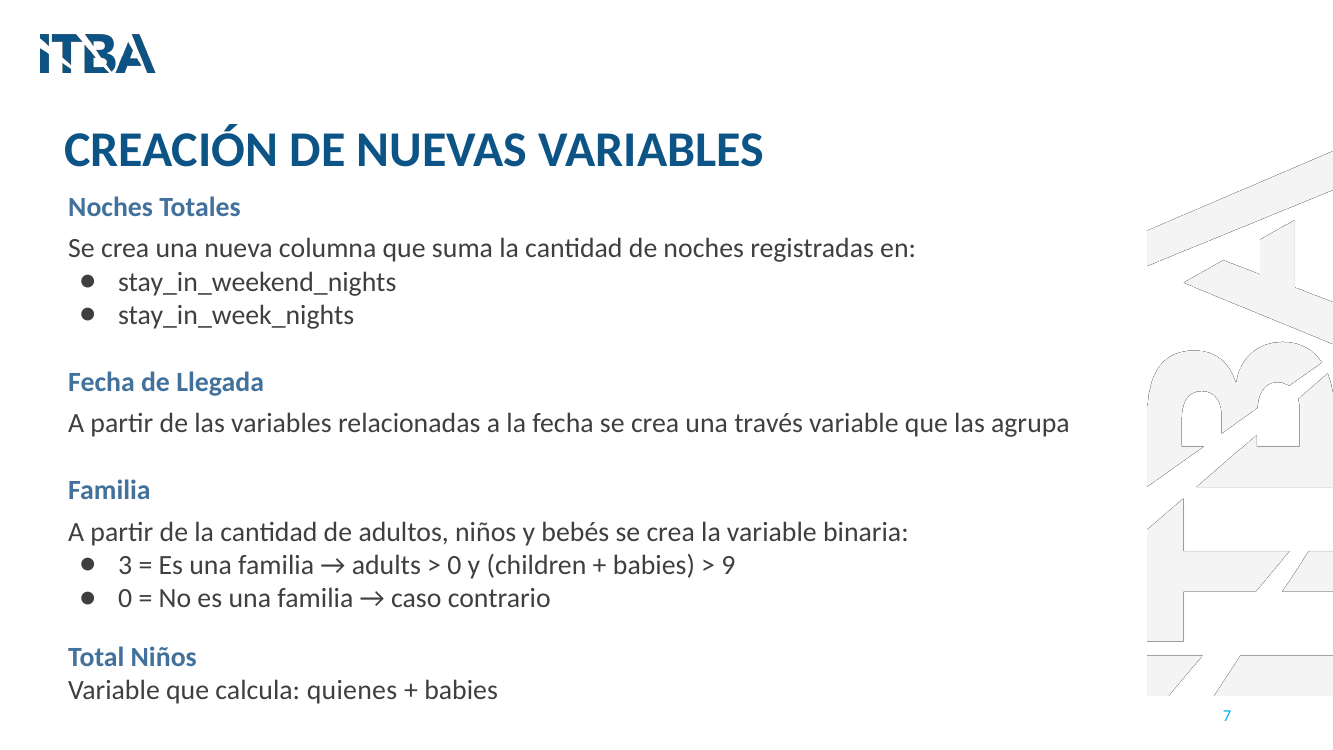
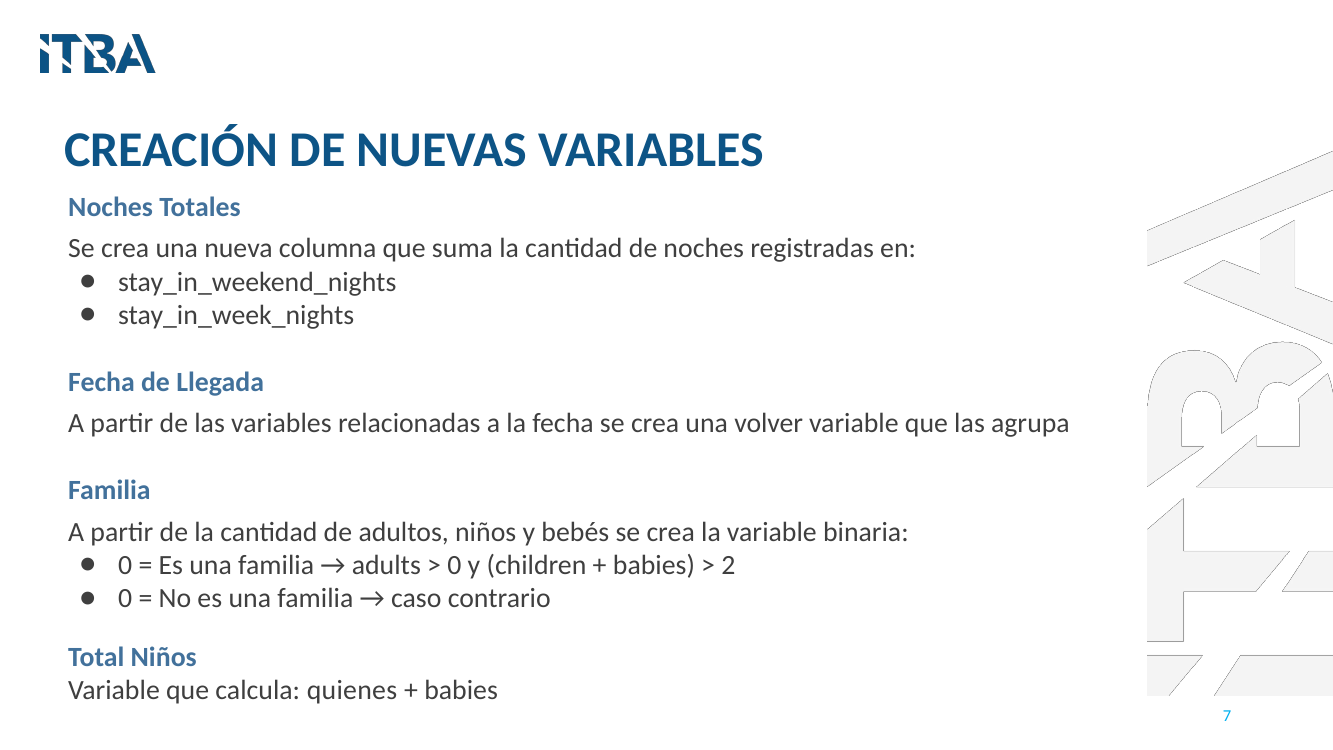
través: través -> volver (769, 424)
3: 3 -> 0 (125, 565)
9: 9 -> 2 (728, 565)
